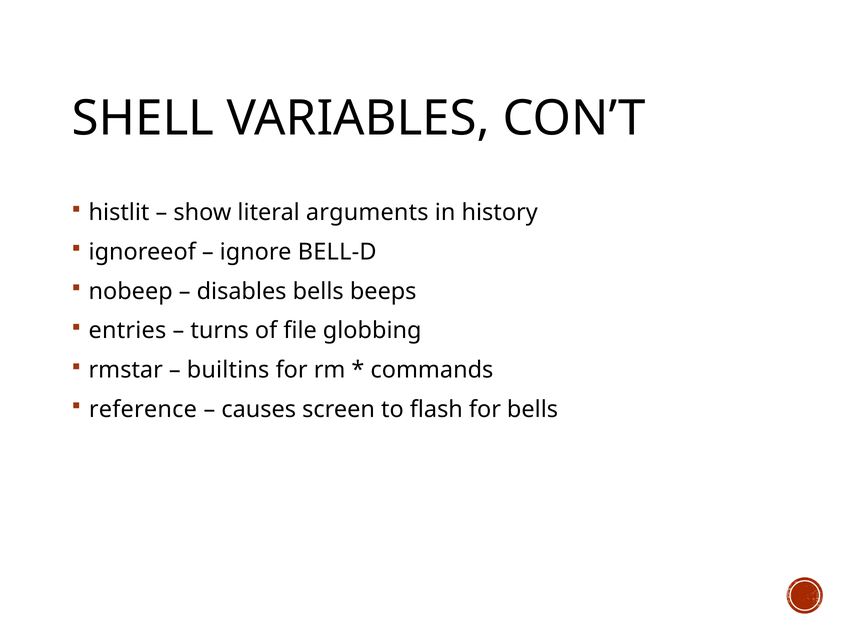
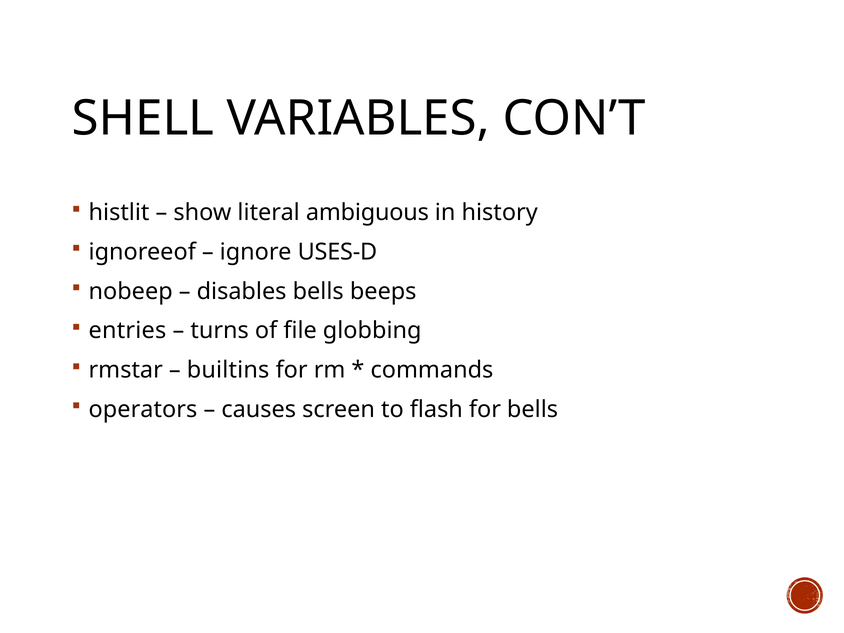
arguments: arguments -> ambiguous (367, 213)
BELL-D: BELL-D -> USES-D (337, 252)
reference: reference -> operators (143, 409)
